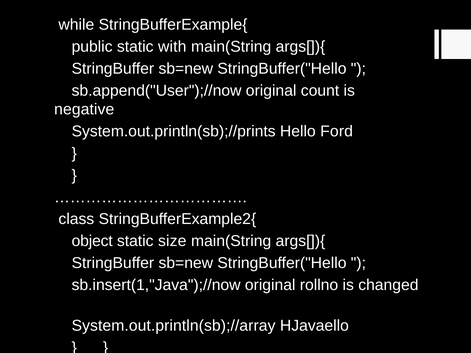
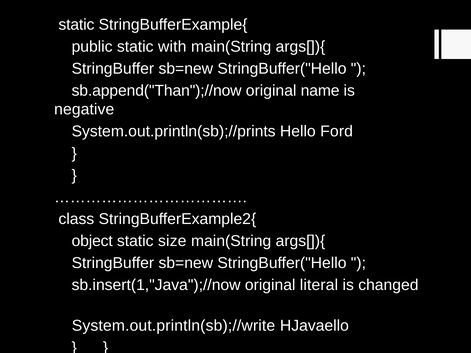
while: while -> static (76, 25)
sb.append("User");//now: sb.append("User");//now -> sb.append("Than");//now (157, 91)
count: count -> name (320, 91)
rollno: rollno -> literal (319, 285)
System.out.println(sb);//array: System.out.println(sb);//array -> System.out.println(sb);//write (174, 326)
